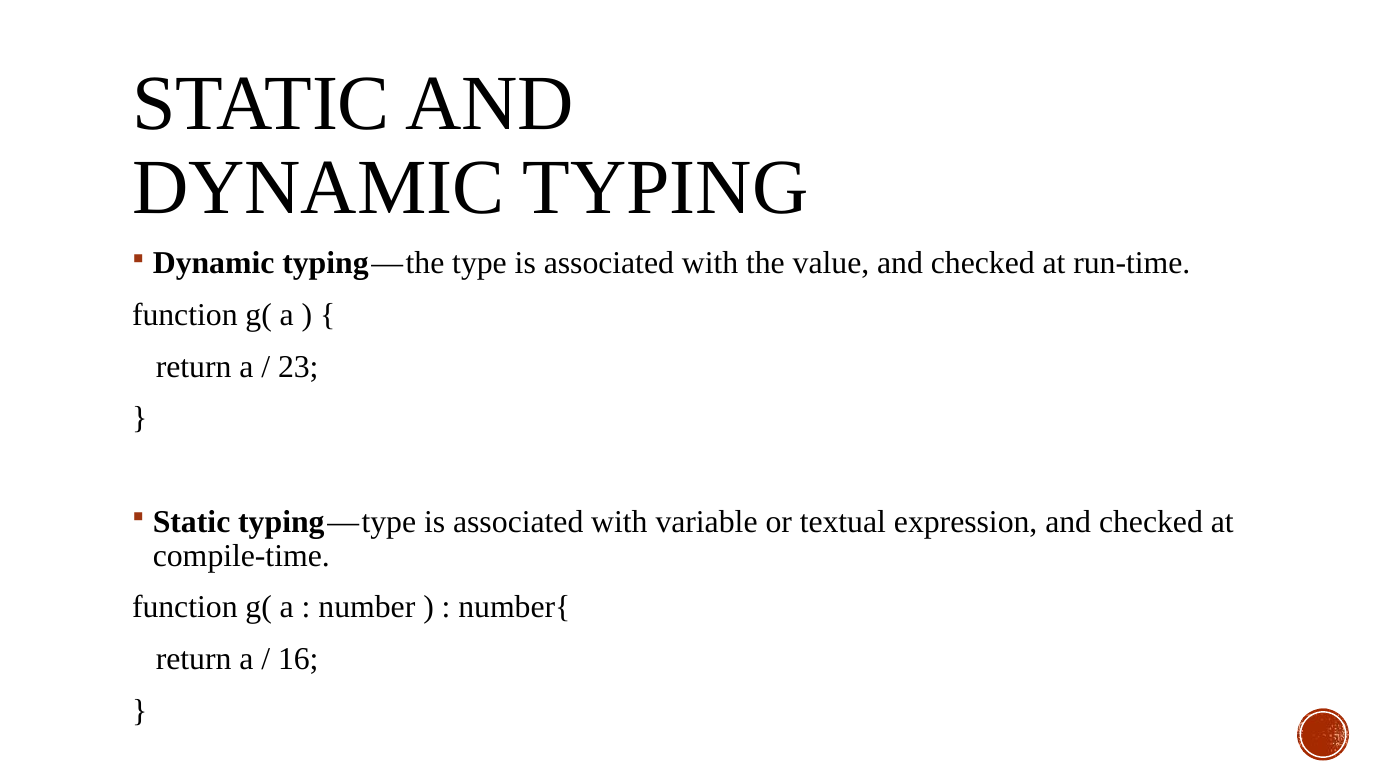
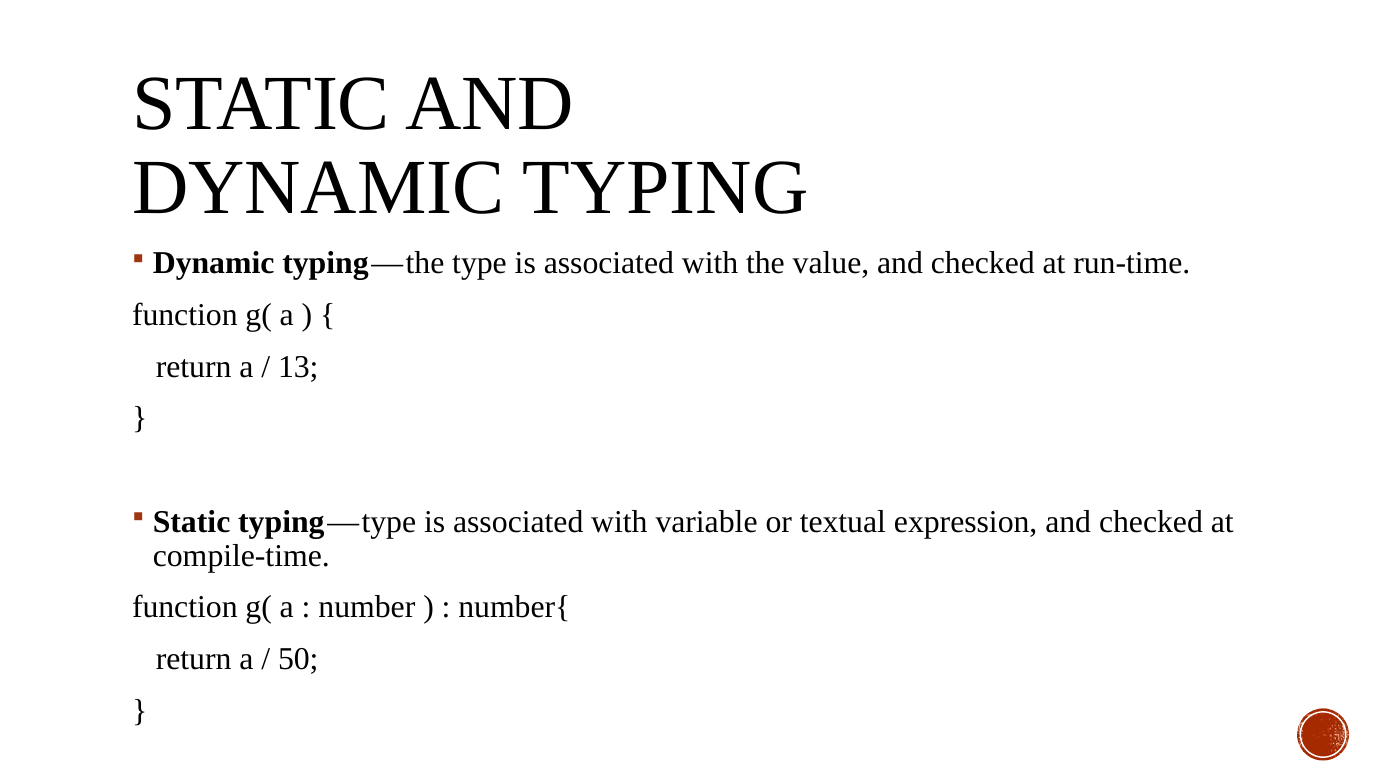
23: 23 -> 13 (298, 367)
16: 16 -> 50 (298, 659)
